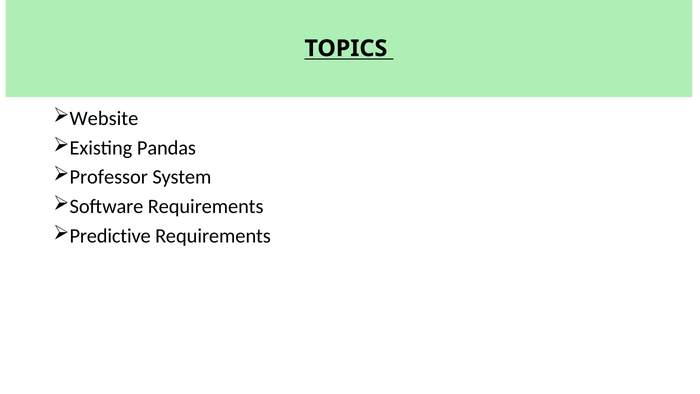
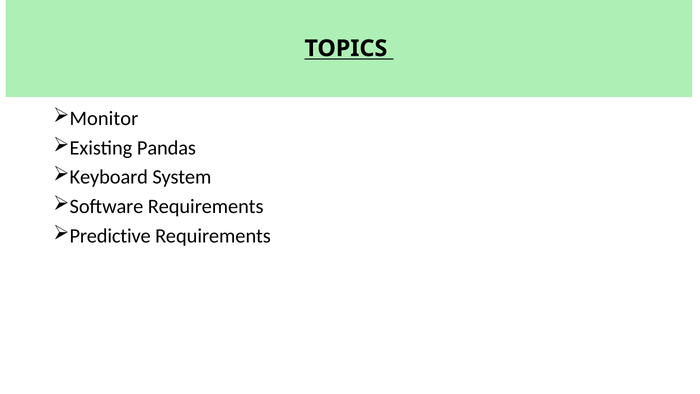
Website: Website -> Monitor (104, 118)
Professor: Professor -> Keyboard (109, 177)
